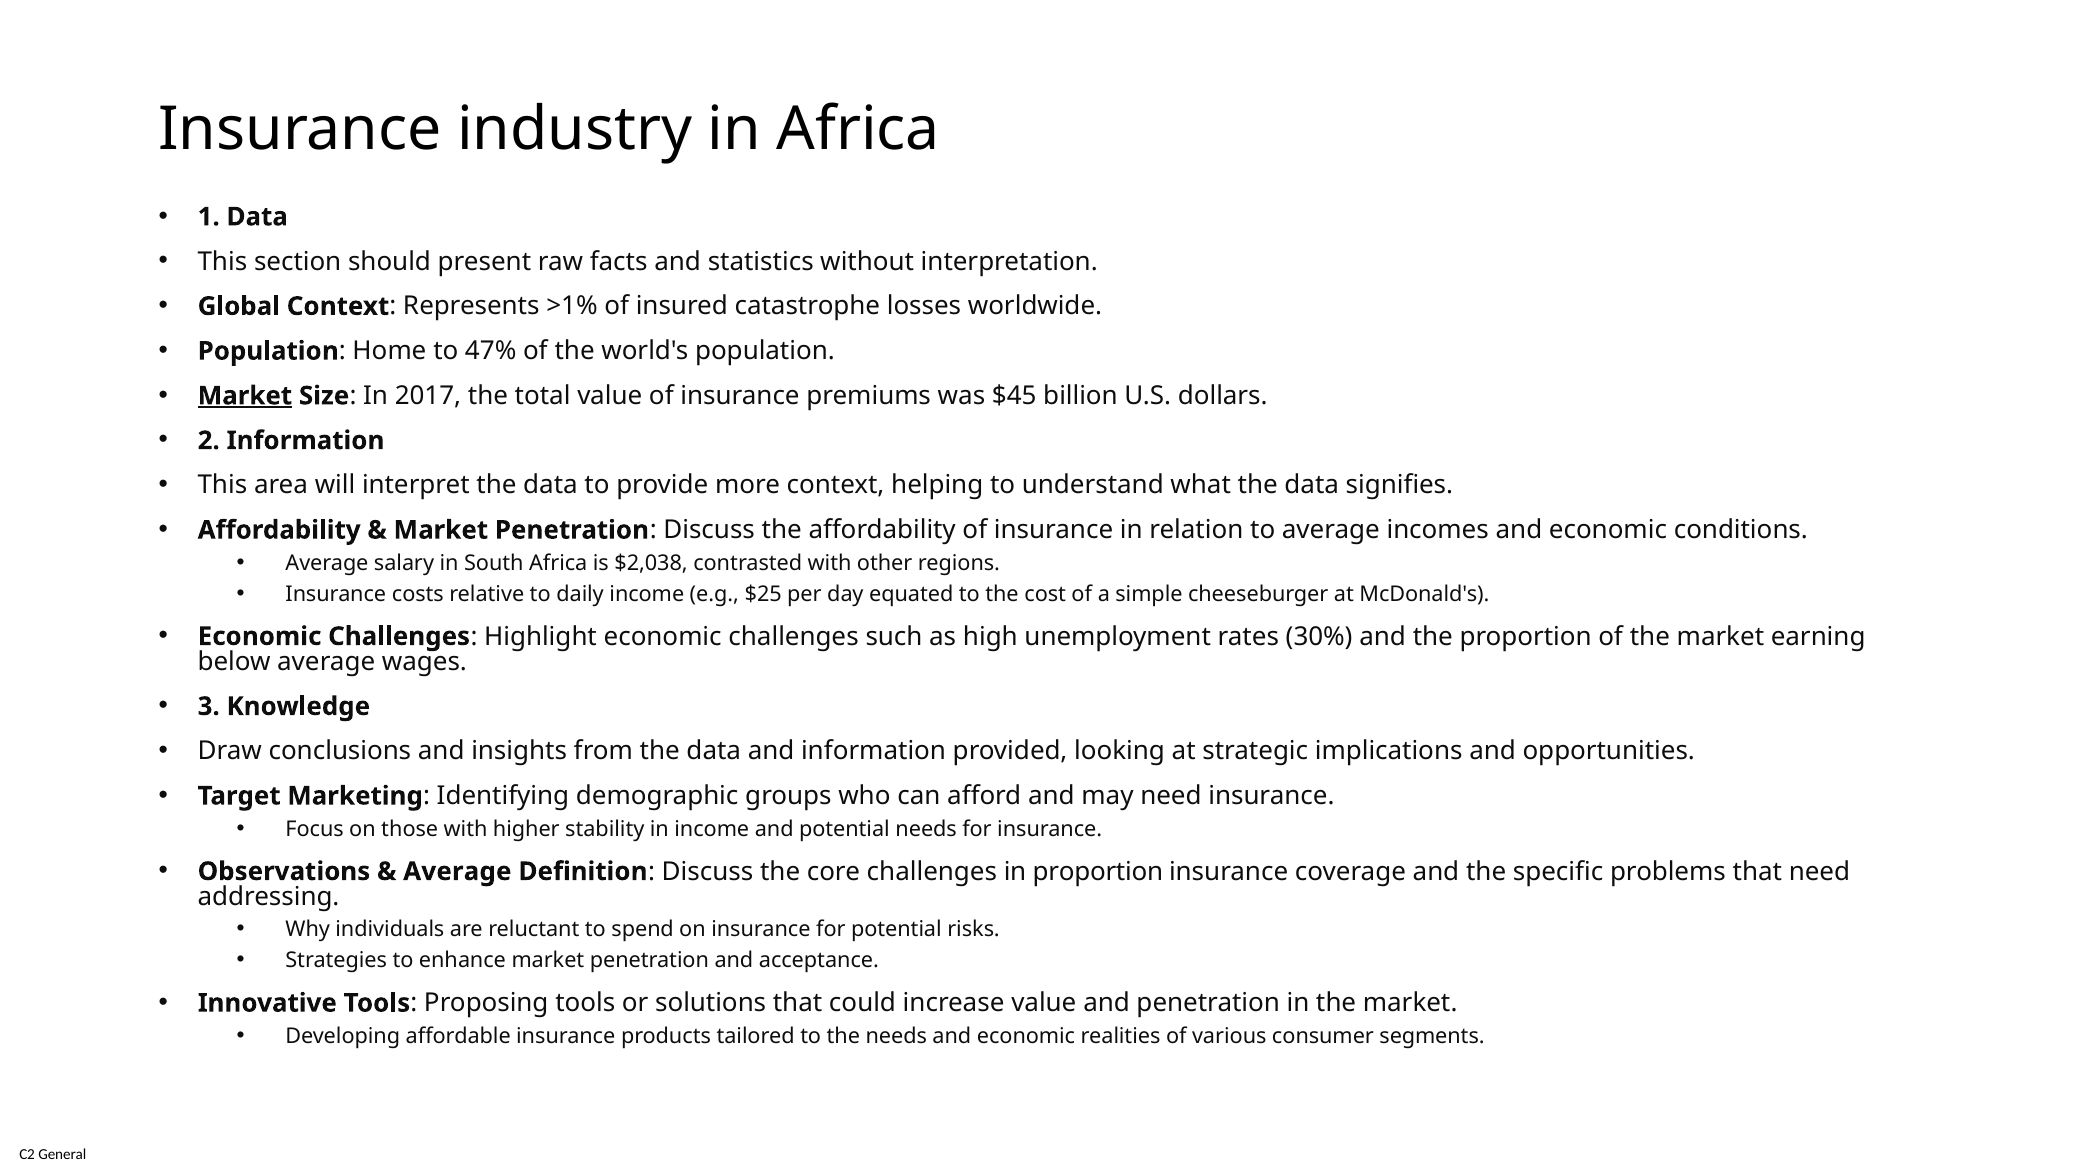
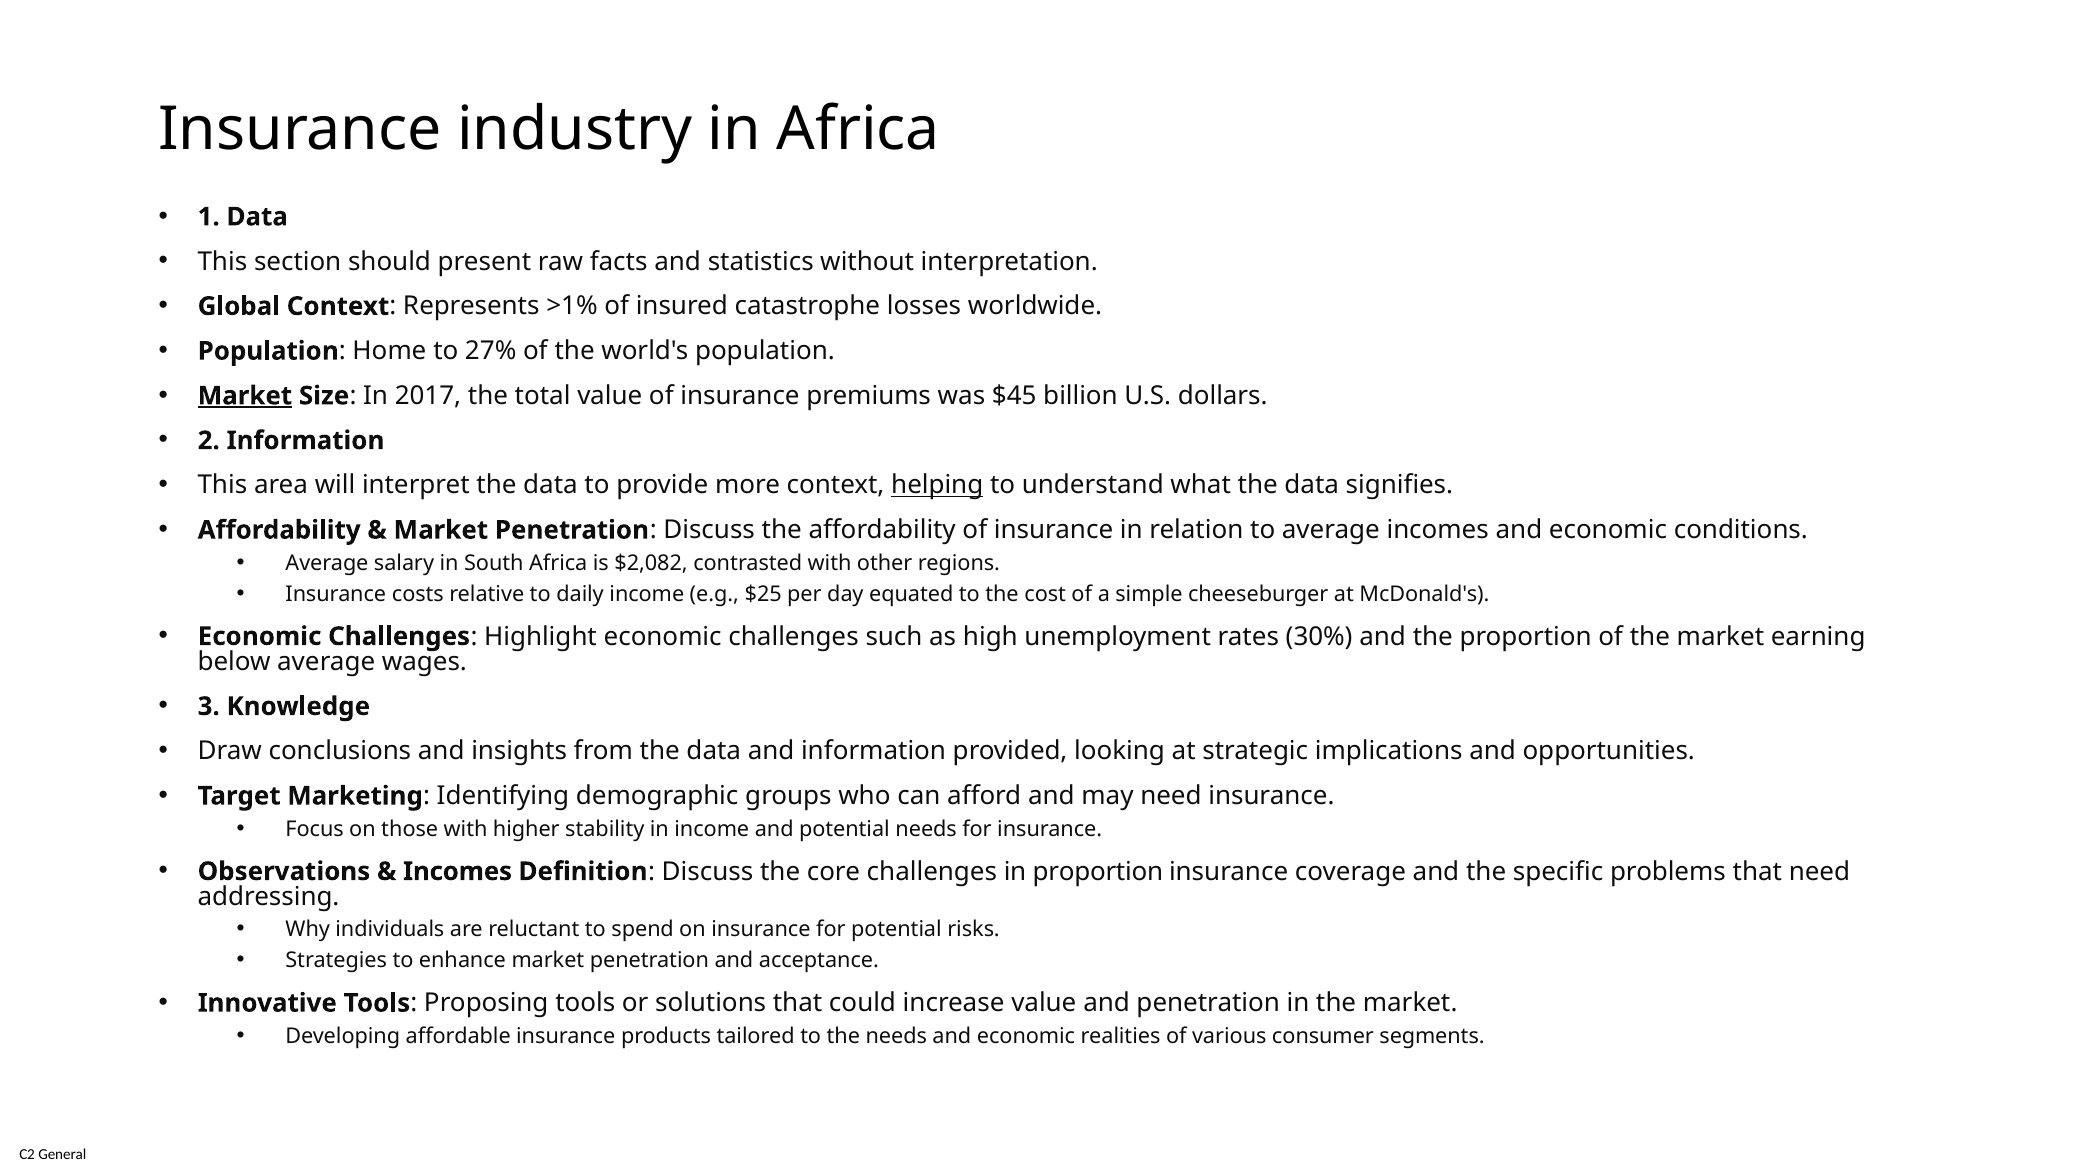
47%: 47% -> 27% (491, 351)
helping underline: none -> present (937, 485)
$2,038: $2,038 -> $2,082 (651, 563)
Average: Average -> Incomes (458, 871)
